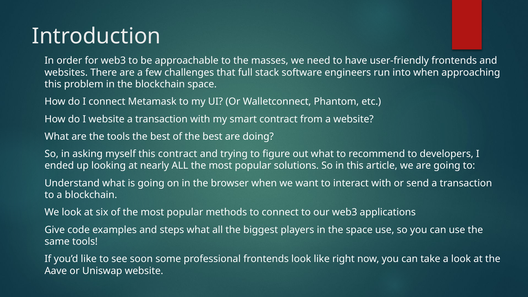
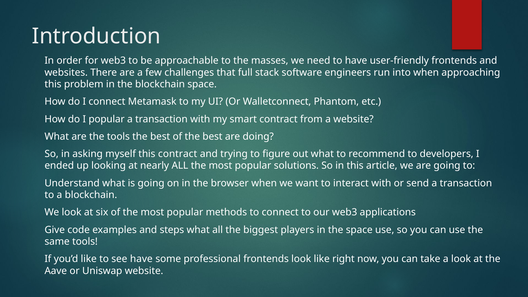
I website: website -> popular (107, 119)
see soon: soon -> have (141, 259)
